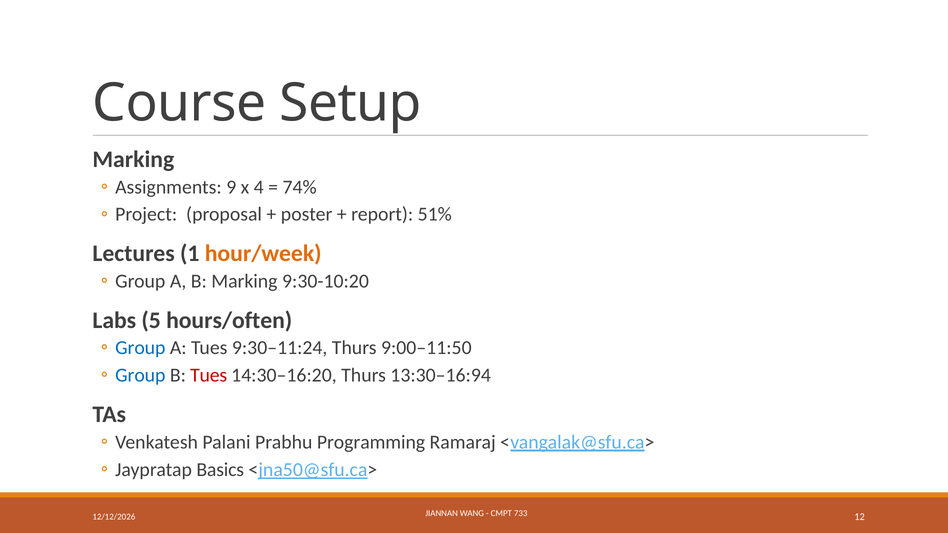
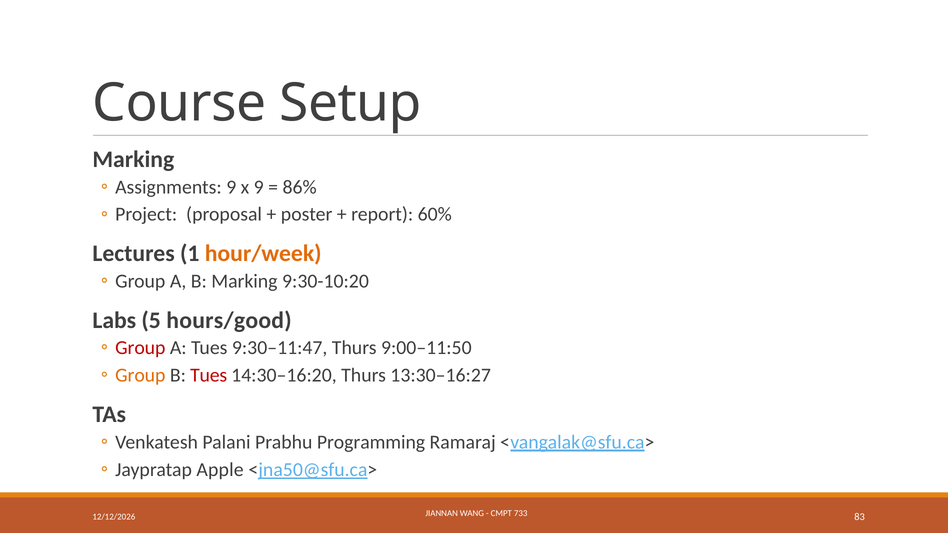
x 4: 4 -> 9 (259, 187)
74%: 74% -> 86% (300, 187)
51%: 51% -> 60% (435, 215)
hours/often: hours/often -> hours/good (229, 320)
Group colour: blue -> red (140, 348)
9:30–11:24: 9:30–11:24 -> 9:30–11:47 (280, 348)
Group colour: blue -> orange (140, 375)
13:30–16:94: 13:30–16:94 -> 13:30–16:27 (441, 375)
Basics: Basics -> Apple (220, 470)
12: 12 -> 83 (860, 517)
